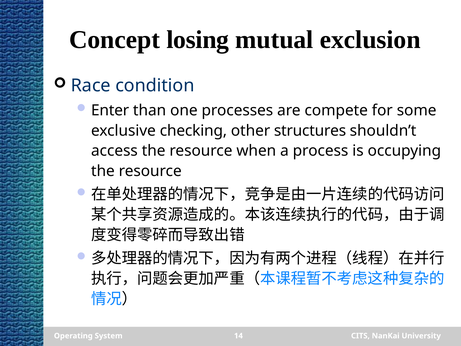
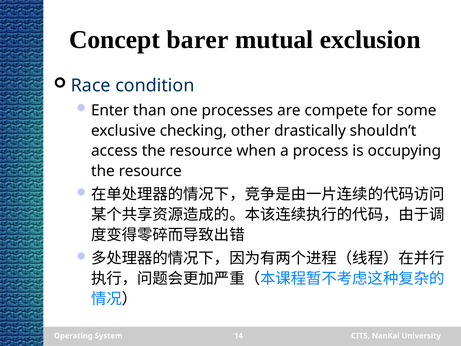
losing: losing -> barer (198, 40)
structures: structures -> drastically (310, 131)
